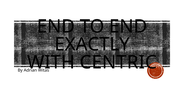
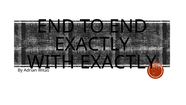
CENTRIC: CENTRIC -> EXACTLY (118, 62)
